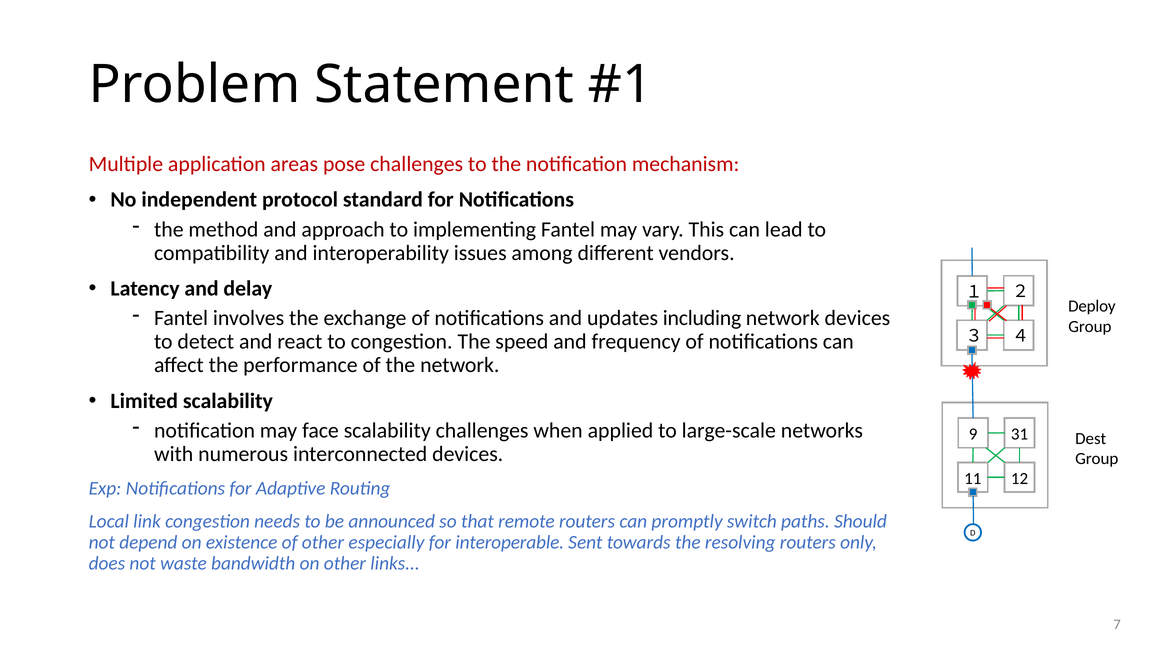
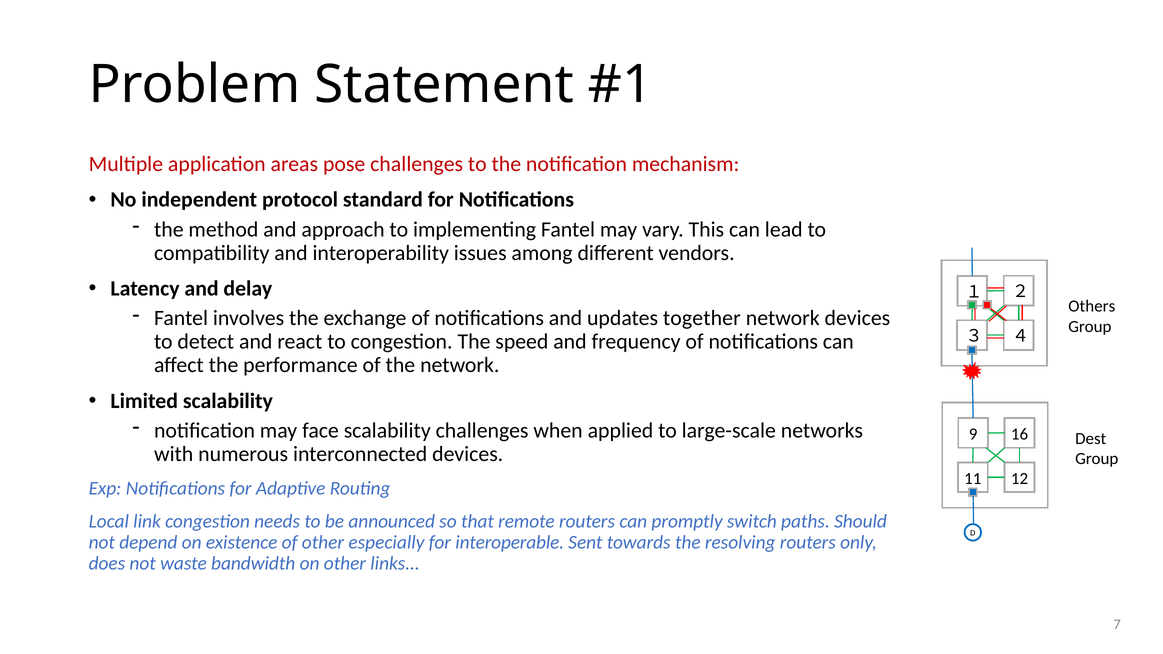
Deploy: Deploy -> Others (1092, 306)
including: including -> together (702, 318)
31: 31 -> 16 (1020, 434)
